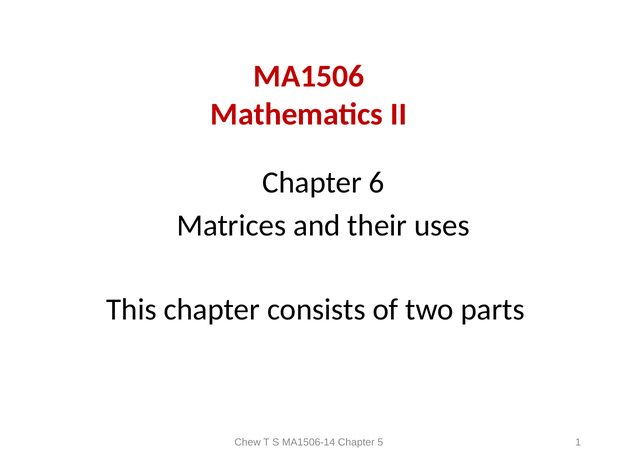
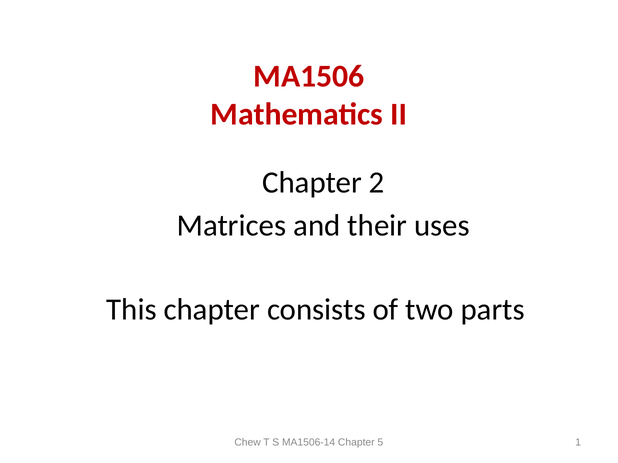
6: 6 -> 2 (377, 183)
